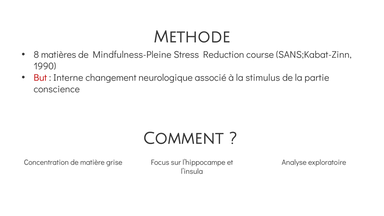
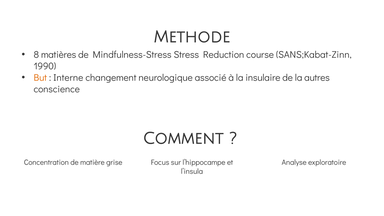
Mindfulness-Pleine: Mindfulness-Pleine -> Mindfulness-Stress (132, 55)
But colour: red -> orange (40, 78)
stimulus: stimulus -> insulaire (263, 78)
partie: partie -> autres (317, 78)
